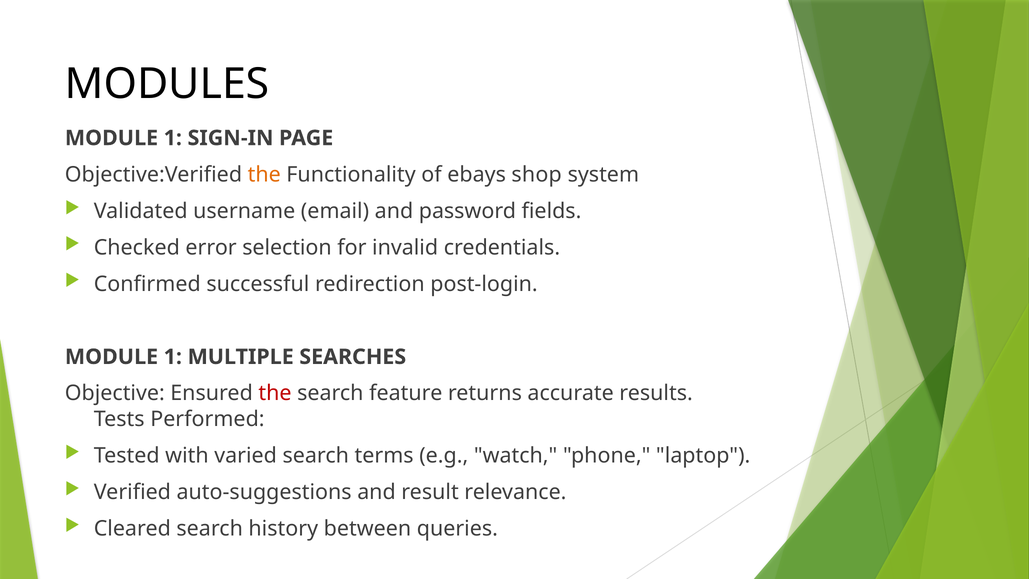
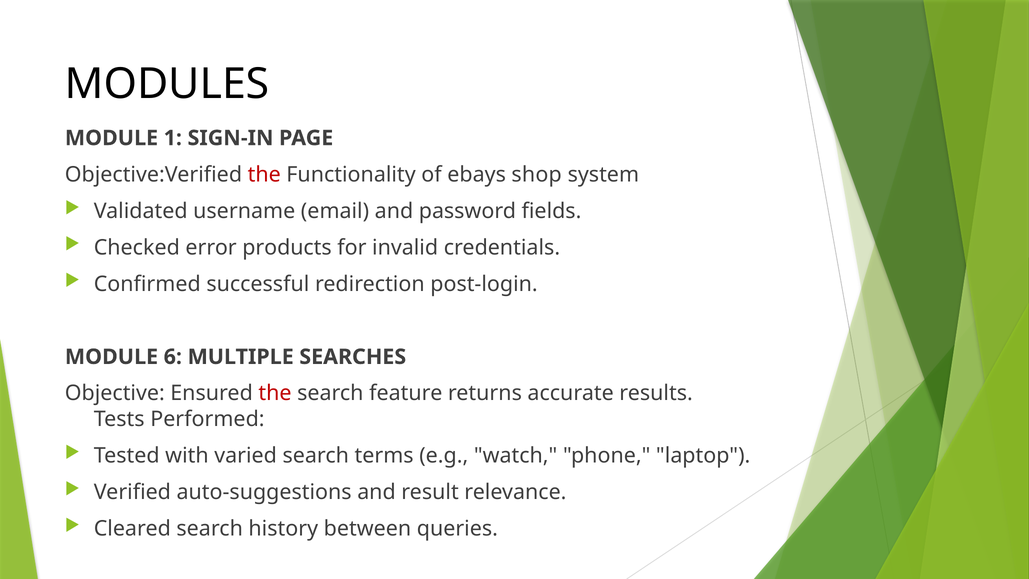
the colour: orange -> red (264, 174)
selection: selection -> products (287, 247)
1: 1 -> 6 (173, 357)
